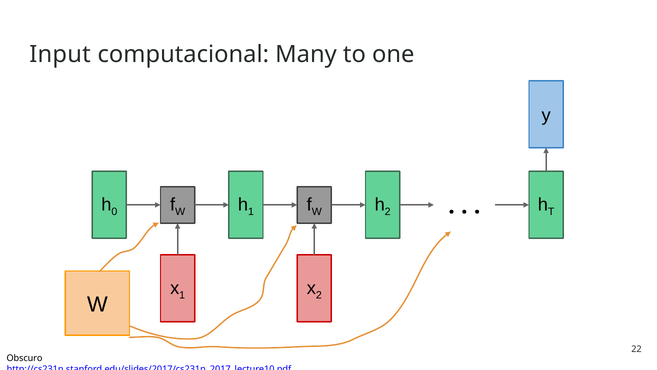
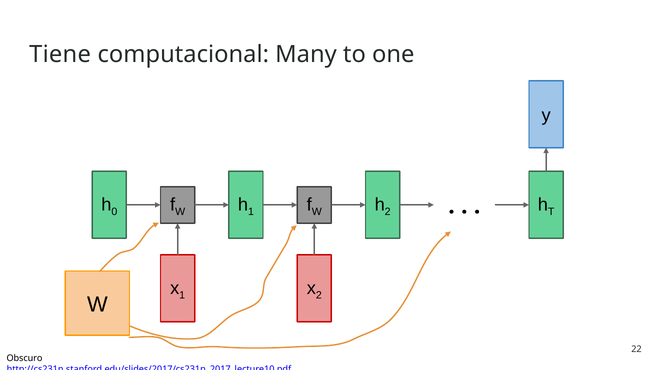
Input: Input -> Tiene (60, 54)
